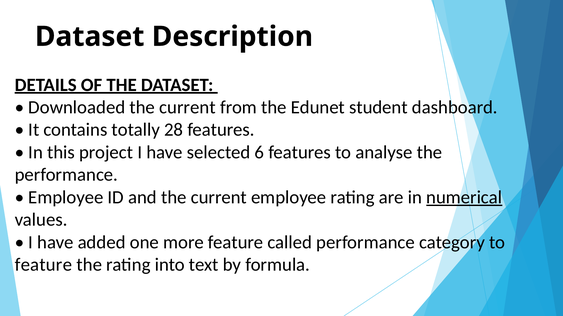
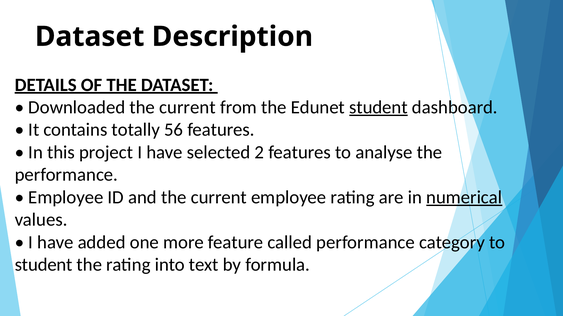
student underline: none -> present (378, 108)
28: 28 -> 56 (174, 130)
6: 6 -> 2 (259, 153)
feature: feature -> student (44, 265)
